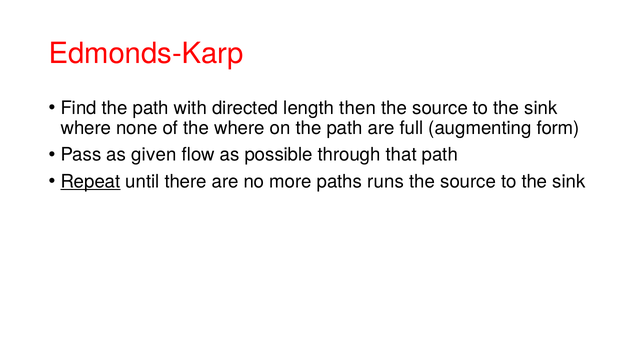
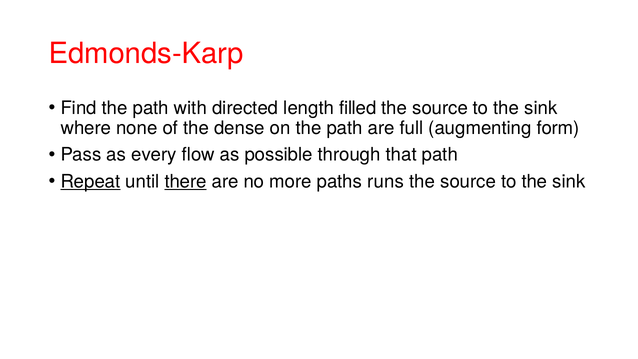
then: then -> filled (358, 108)
the where: where -> dense (239, 128)
given: given -> every (154, 155)
there underline: none -> present (186, 181)
